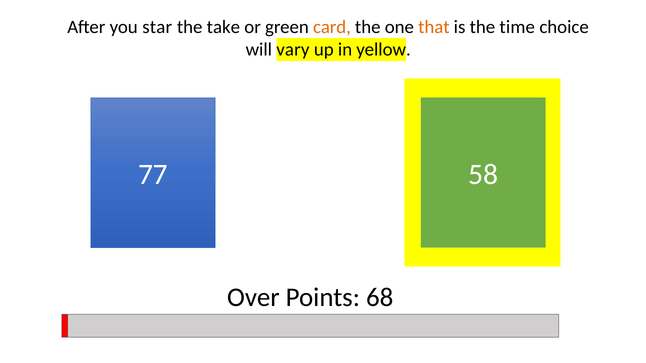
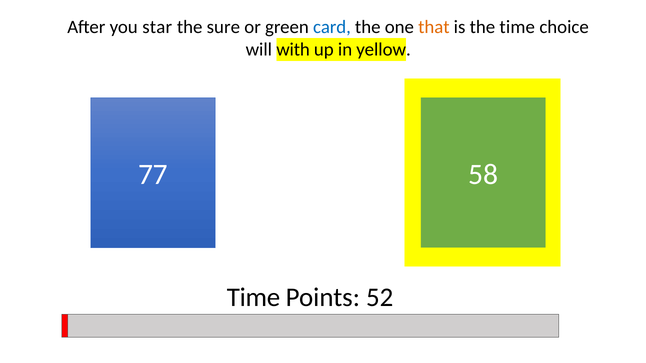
take: take -> sure (223, 27)
card colour: orange -> blue (332, 27)
vary: vary -> with (293, 50)
Over: Over -> Time (254, 297)
68: 68 -> 52 (380, 297)
